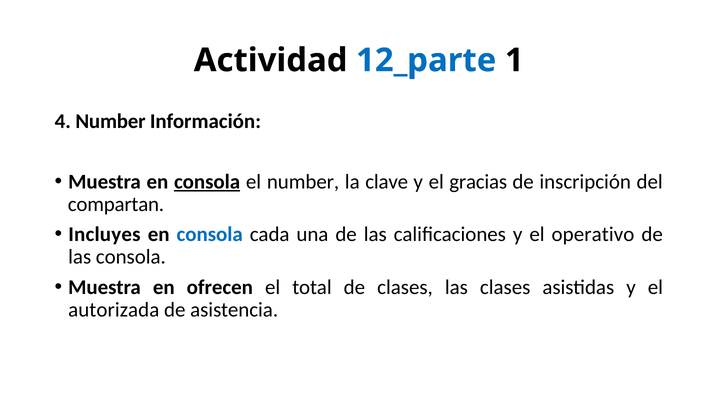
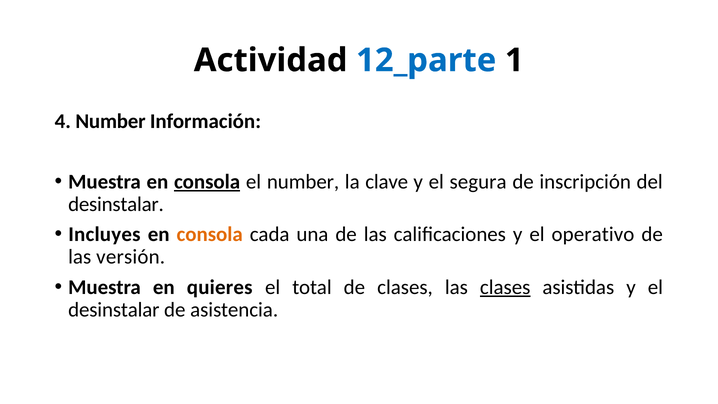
gracias: gracias -> segura (478, 182)
compartan: compartan -> desinstalar (116, 204)
consola colour: blue -> orange (210, 234)
las consola: consola -> versión (131, 257)
ofrecen: ofrecen -> quieres (220, 287)
clases underline: none -> present (505, 287)
autorizada: autorizada -> desinstalar (114, 310)
